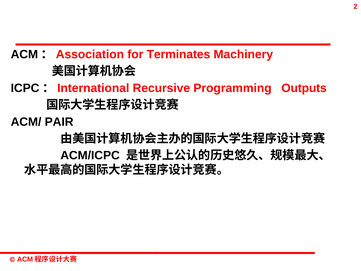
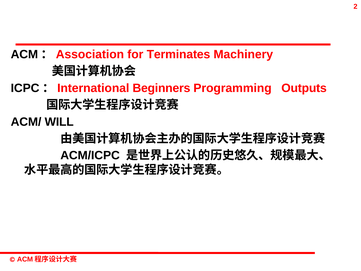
Recursive: Recursive -> Beginners (161, 88)
PAIR: PAIR -> WILL (59, 122)
